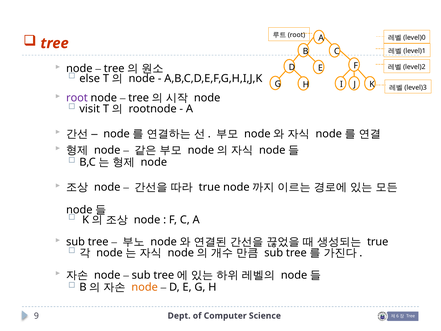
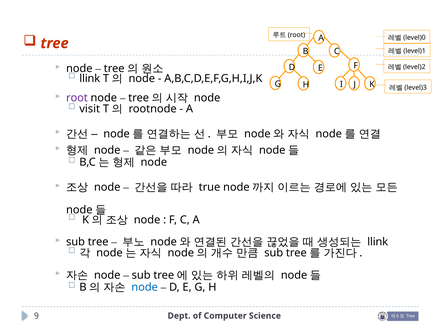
else: else -> llink (90, 78)
true: true -> llink (378, 242)
node colour: orange -> blue (145, 287)
